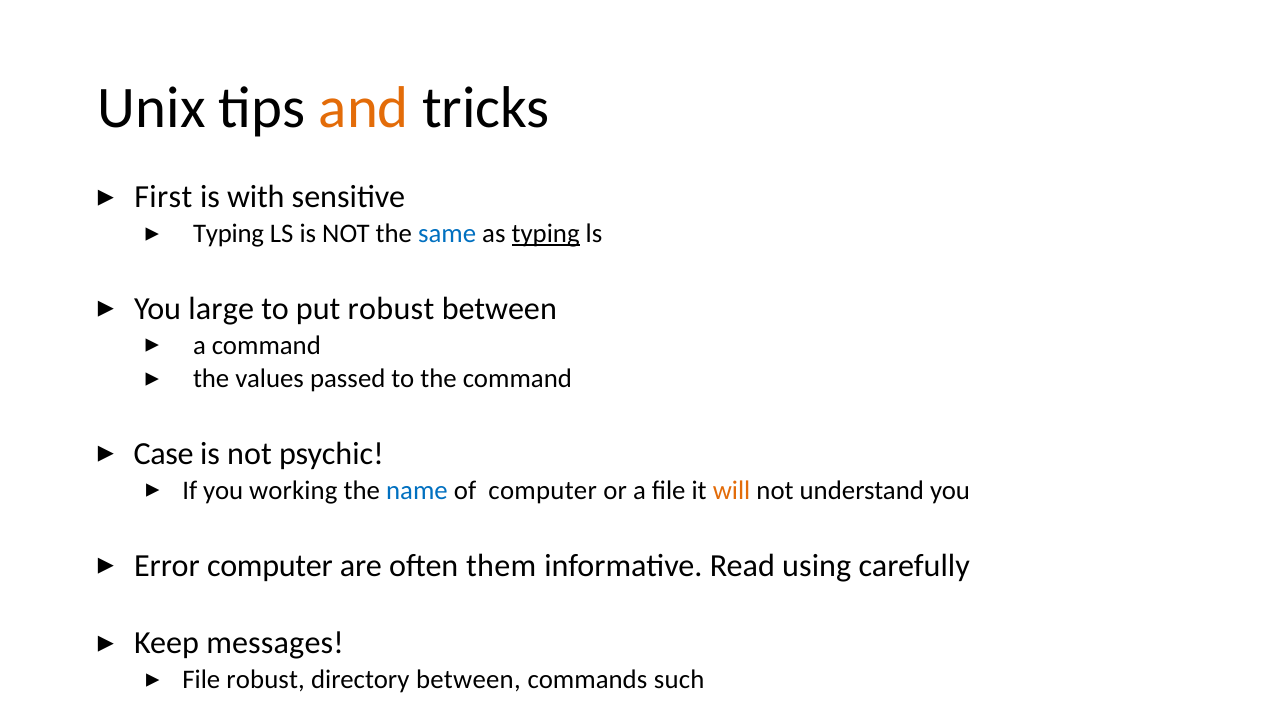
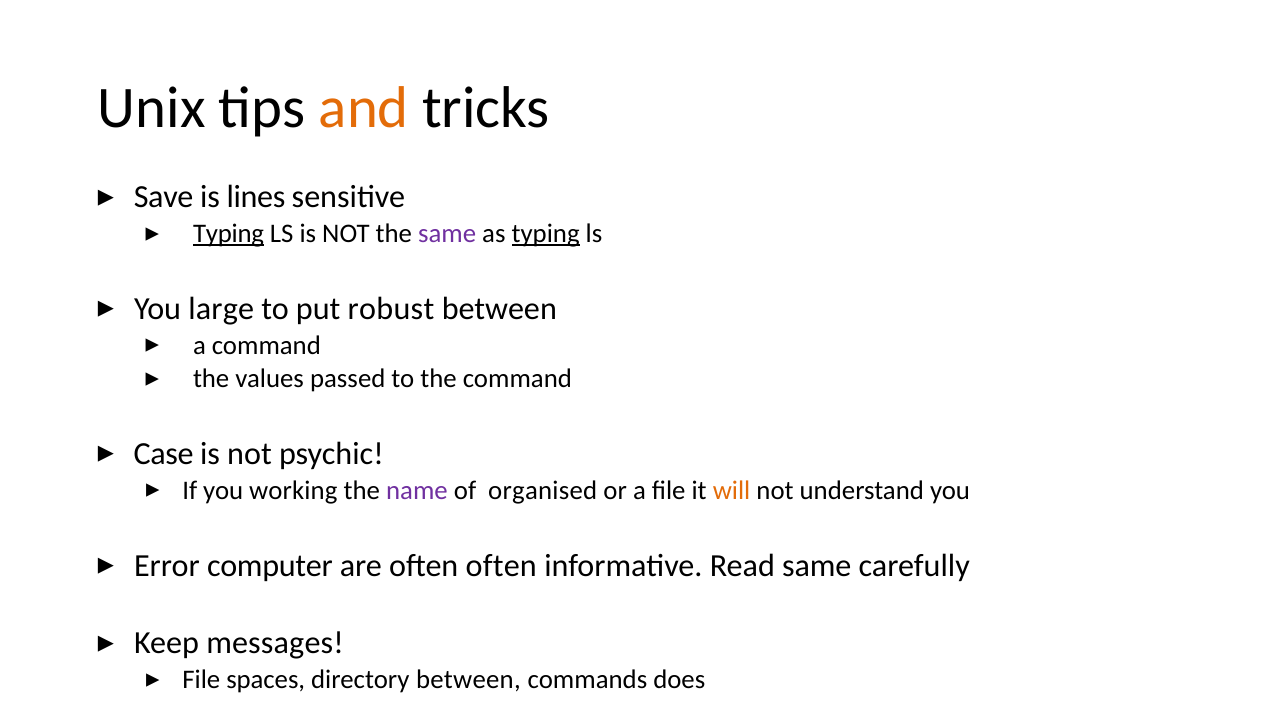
First: First -> Save (164, 197)
with: with -> lines (256, 197)
Typing underline: none -> present (229, 234)
same colour: blue -> purple (447, 234)
name colour: blue -> purple (417, 490)
of computer: computer -> organised (543, 490)
often them: them -> often (501, 565)
Read using: using -> same (817, 565)
File robust: robust -> spaces (266, 680)
such: such -> does (679, 680)
